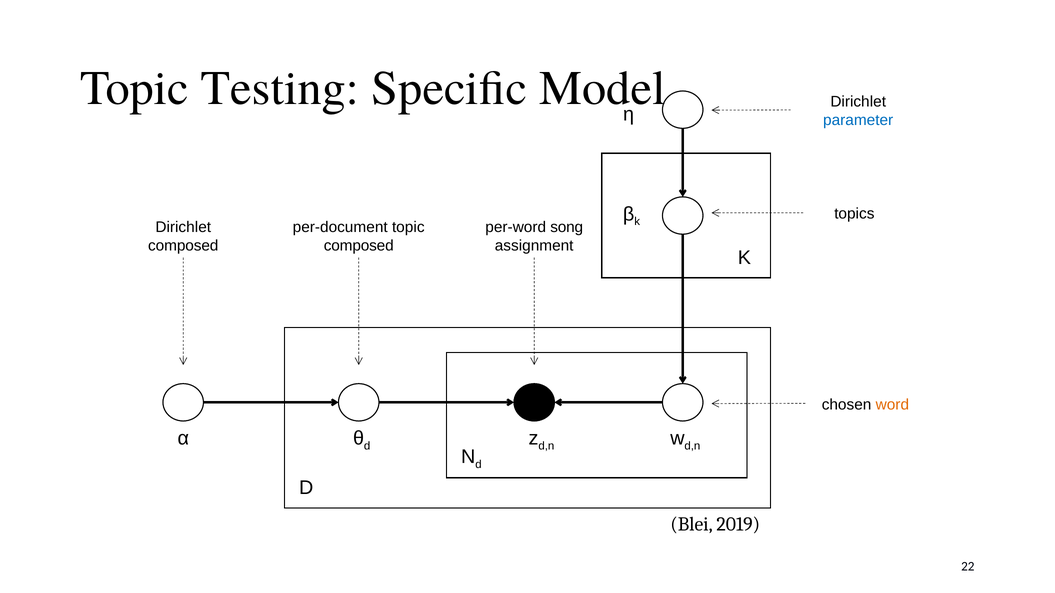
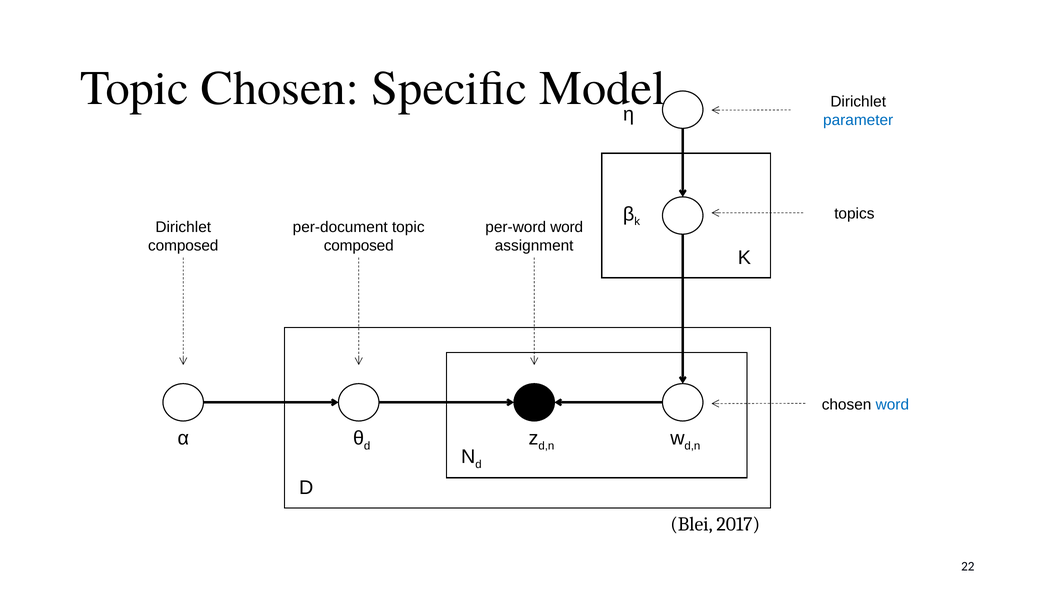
Topic Testing: Testing -> Chosen (280, 89)
per-word song: song -> word (567, 227)
word colour: orange -> blue (892, 405)
2019: 2019 -> 2017 (738, 525)
